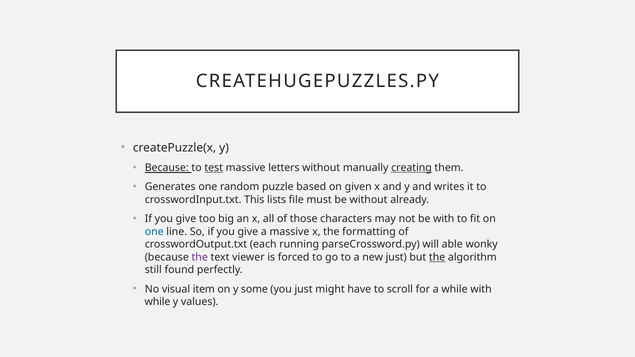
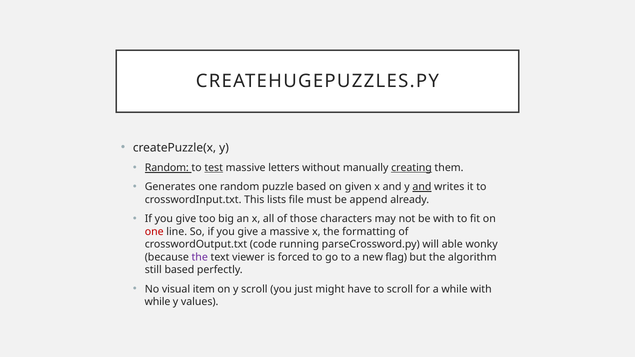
Because: Because -> Random (167, 168)
and underline: none -> present (422, 187)
be without: without -> append (369, 200)
one colour: blue -> red (154, 232)
each: each -> code (263, 244)
new just: just -> flag (396, 257)
the underline: present -> none (437, 257)
still found: found -> based (179, 270)
y some: some -> scroll (254, 289)
